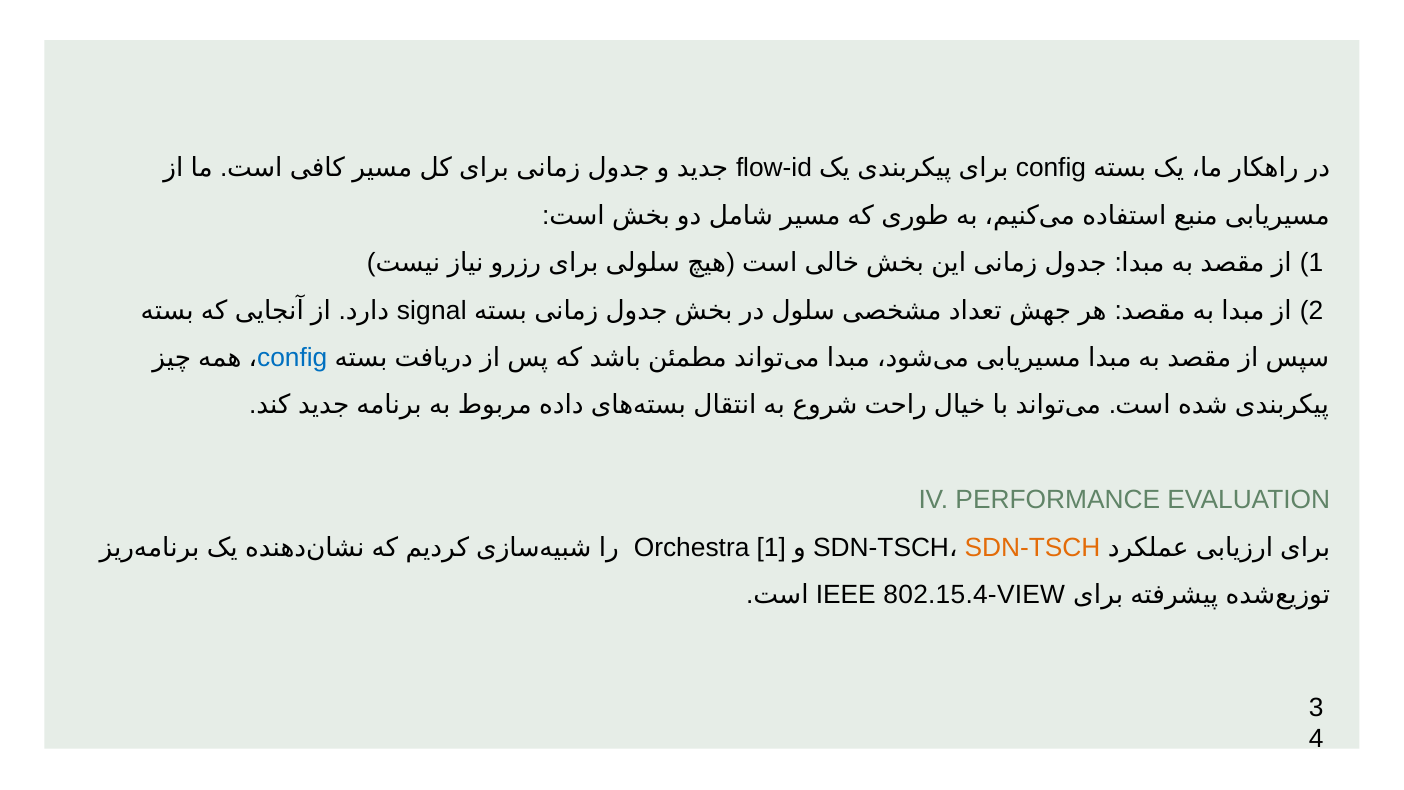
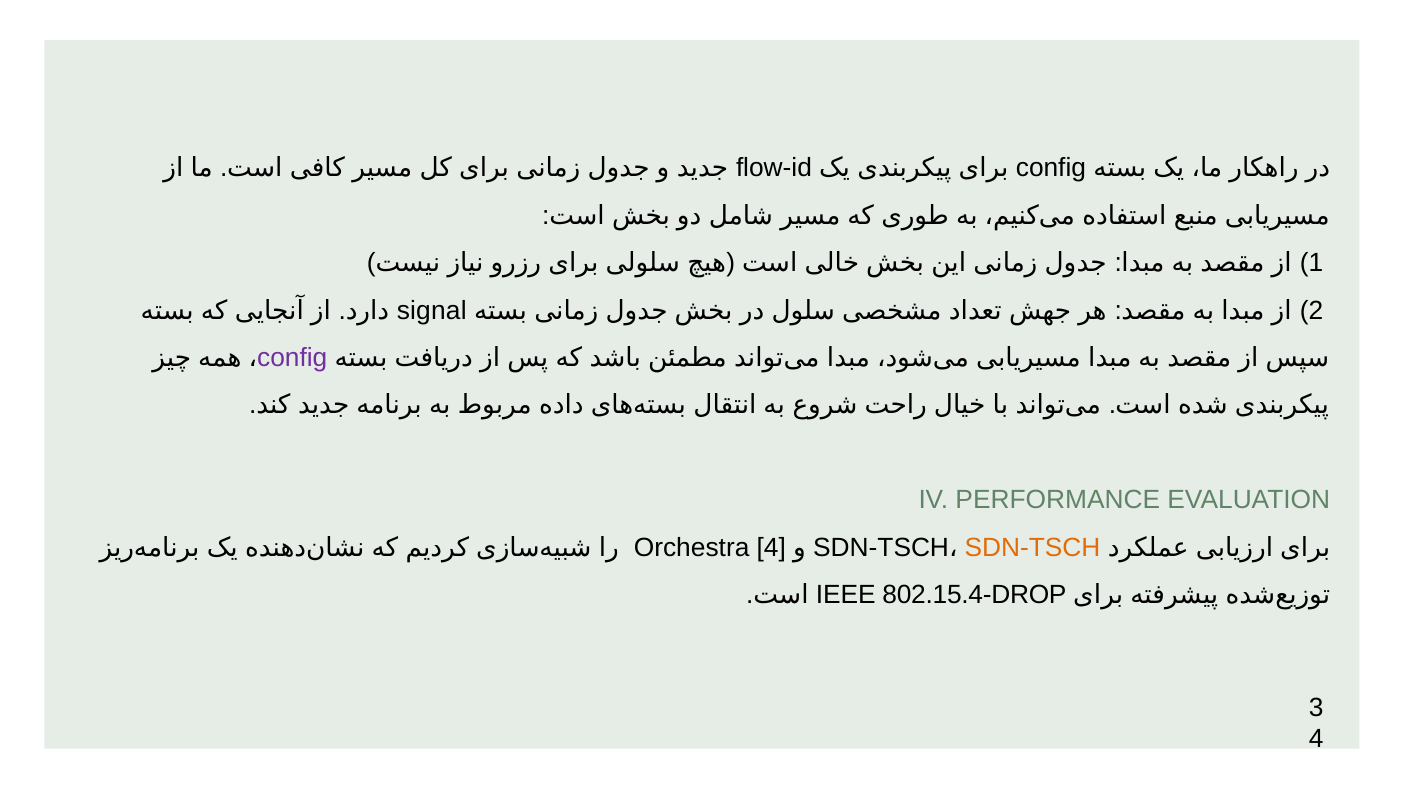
config colour: blue -> purple (292, 358)
Orchestra 1: 1 -> 4 (771, 547)
802.15.4-VIEW: 802.15.4-VIEW -> 802.15.4-DROP (974, 595)
